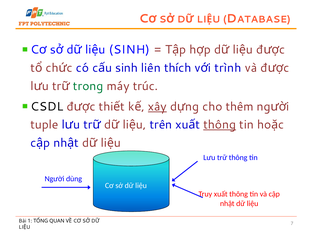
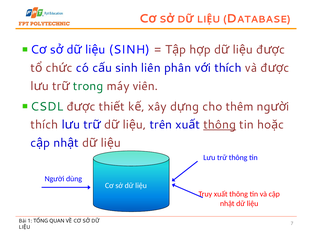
thích: thích -> phân (178, 68)
trình: trình -> thích (228, 68)
trúc: trúc -> viên (145, 86)
CSDL colour: black -> green (47, 107)
xây underline: present -> none (157, 107)
tuple: tuple -> thích (44, 125)
